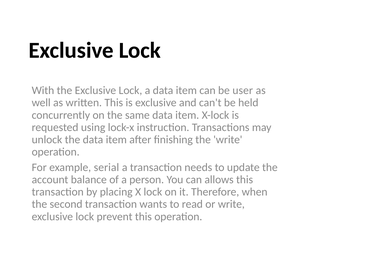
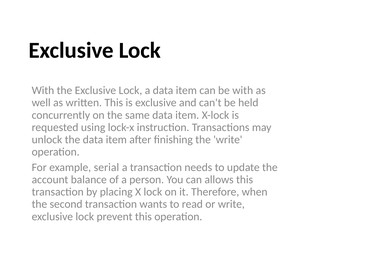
be user: user -> with (243, 90)
